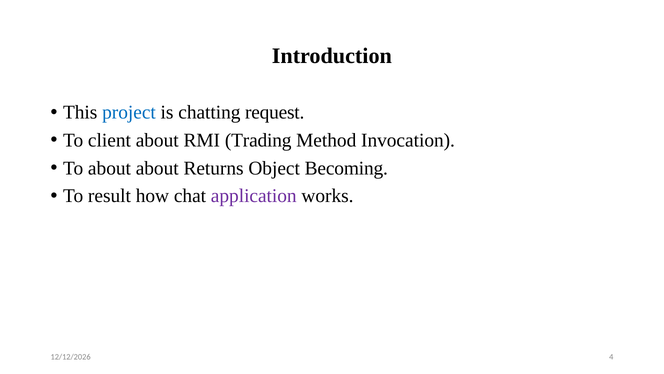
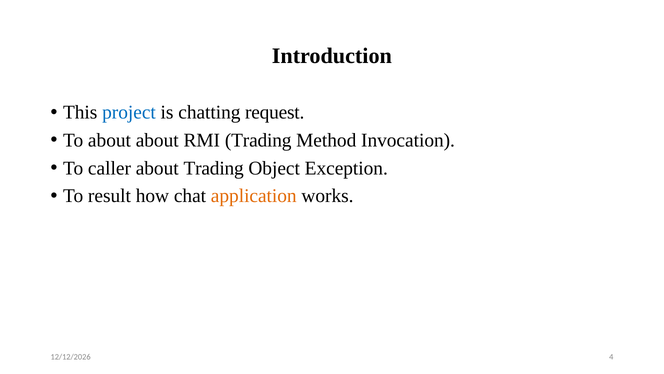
To client: client -> about (109, 140)
To about: about -> caller (109, 168)
about Returns: Returns -> Trading (214, 168)
Becoming: Becoming -> Exception (346, 168)
application colour: purple -> orange (254, 196)
